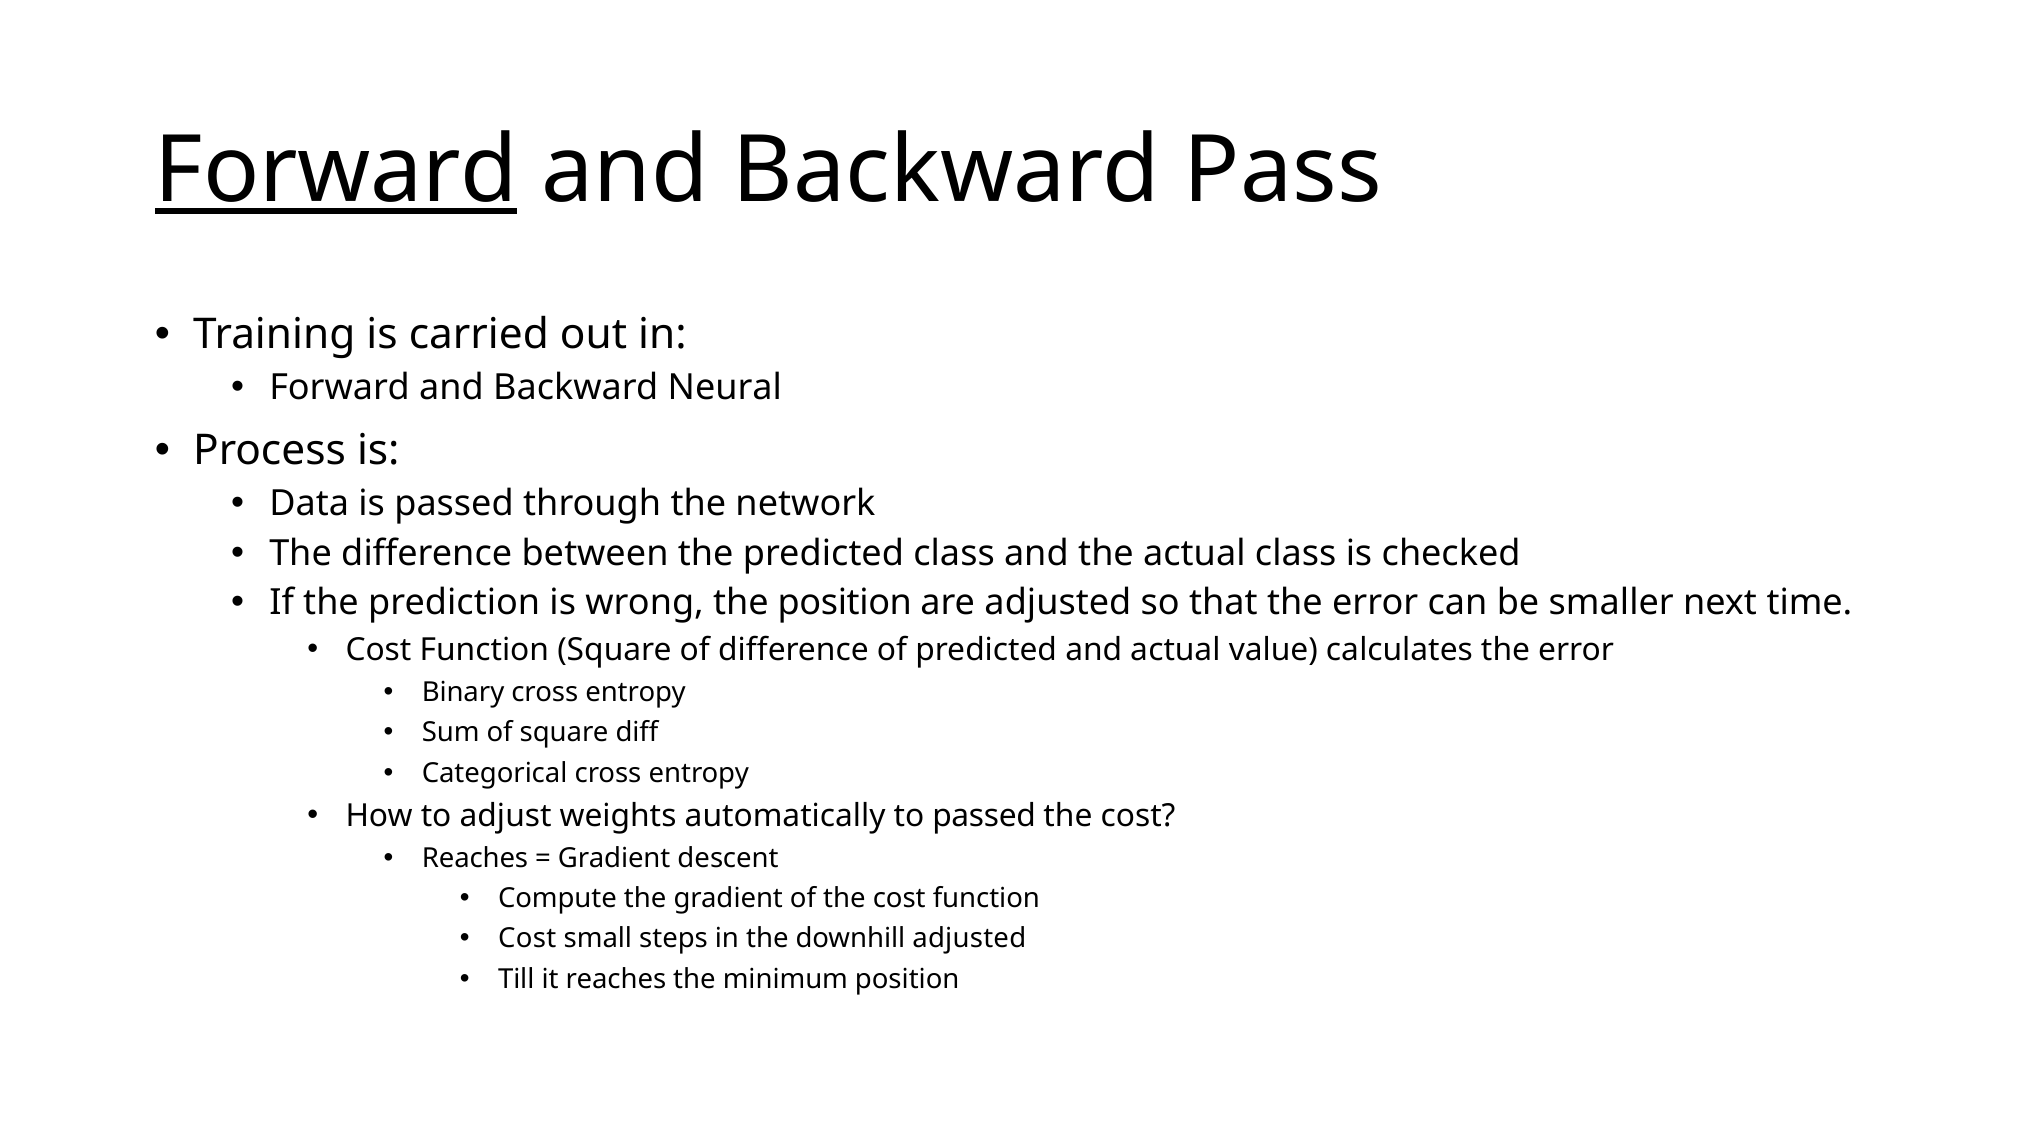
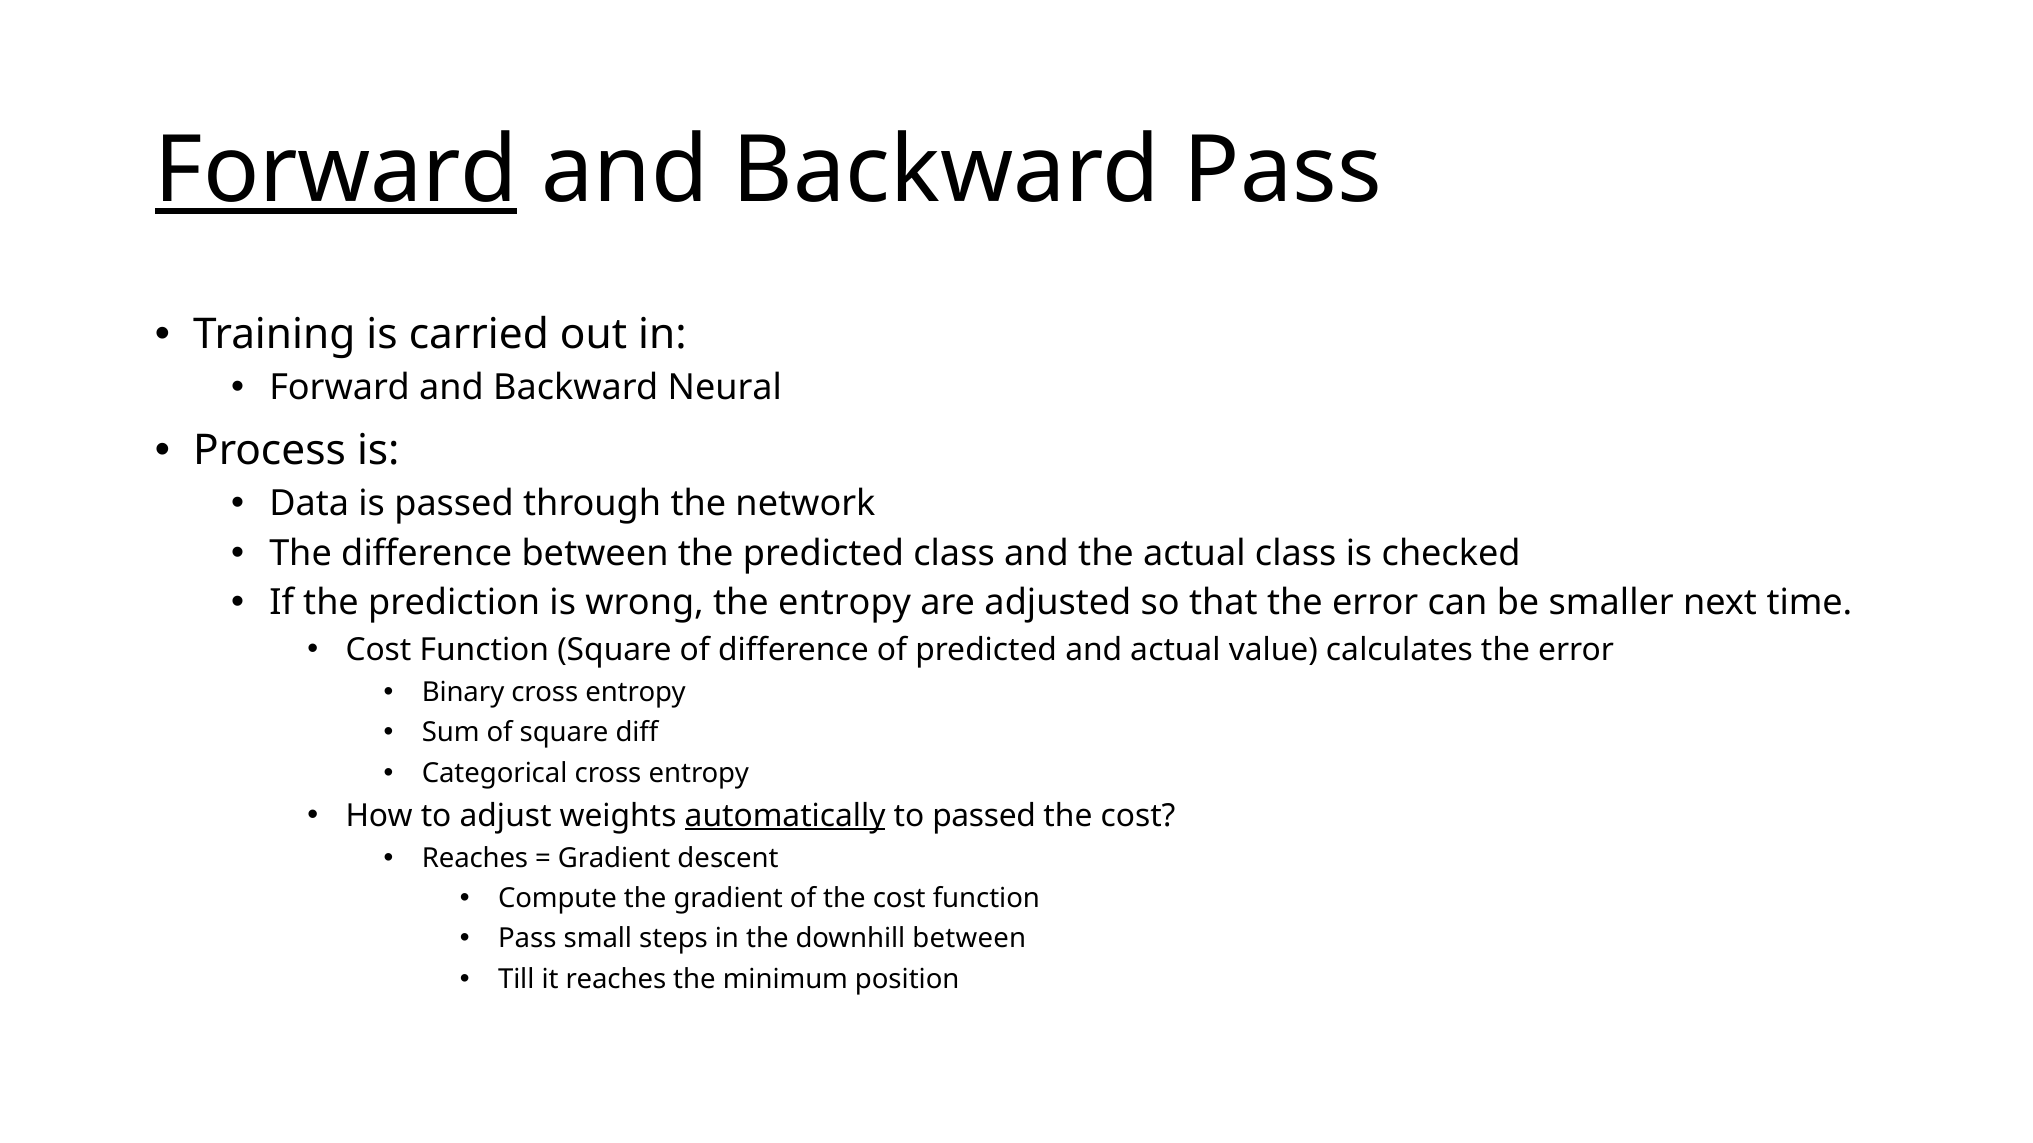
the position: position -> entropy (845, 603)
automatically underline: none -> present (785, 816)
Cost: Cost -> Pass (527, 939)
downhill adjusted: adjusted -> between (969, 939)
